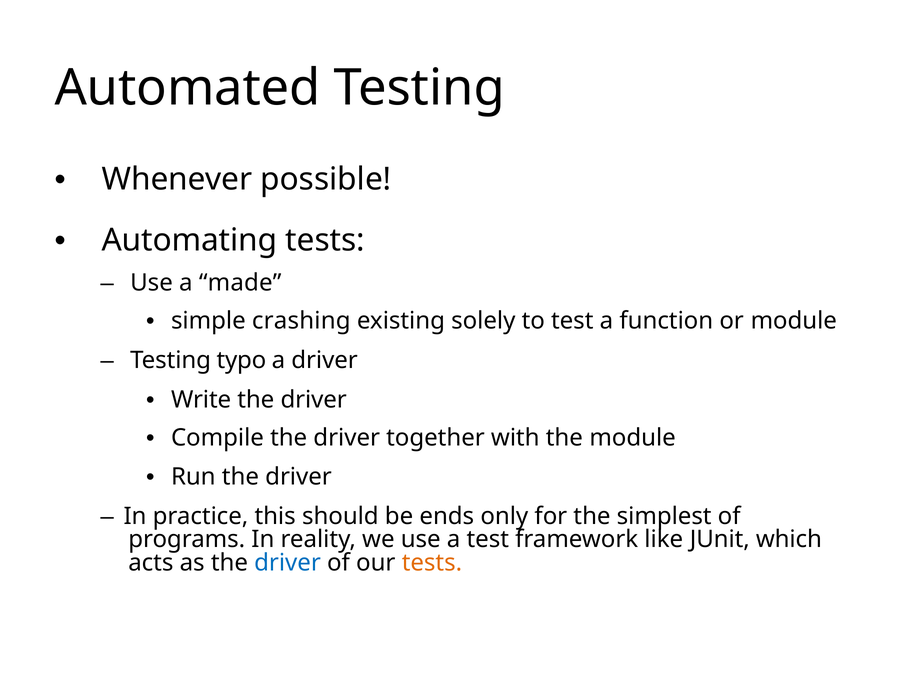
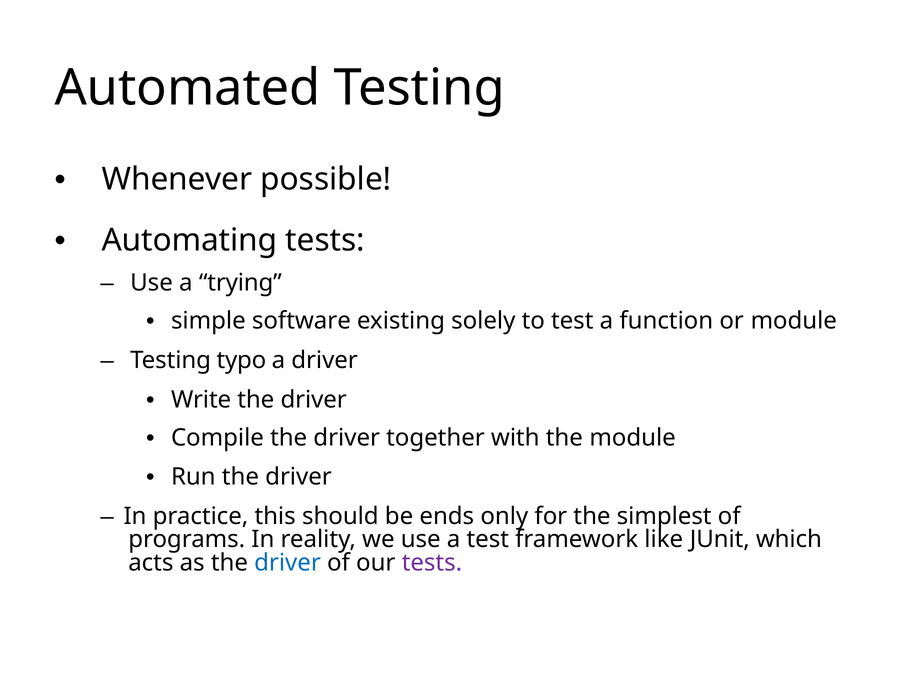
made: made -> trying (240, 283)
crashing: crashing -> software (301, 321)
tests colour: orange -> purple (432, 562)
